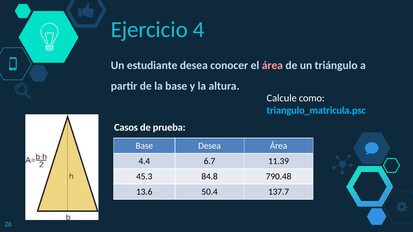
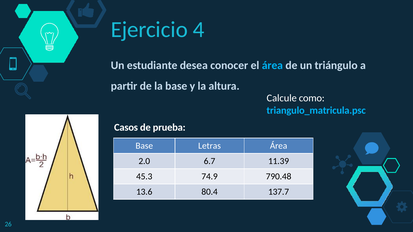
área colour: pink -> light blue (272, 66)
Base Desea: Desea -> Letras (210, 146)
4.4: 4.4 -> 2.0 (144, 161)
84.8: 84.8 -> 74.9 (210, 177)
50.4: 50.4 -> 80.4 (210, 192)
